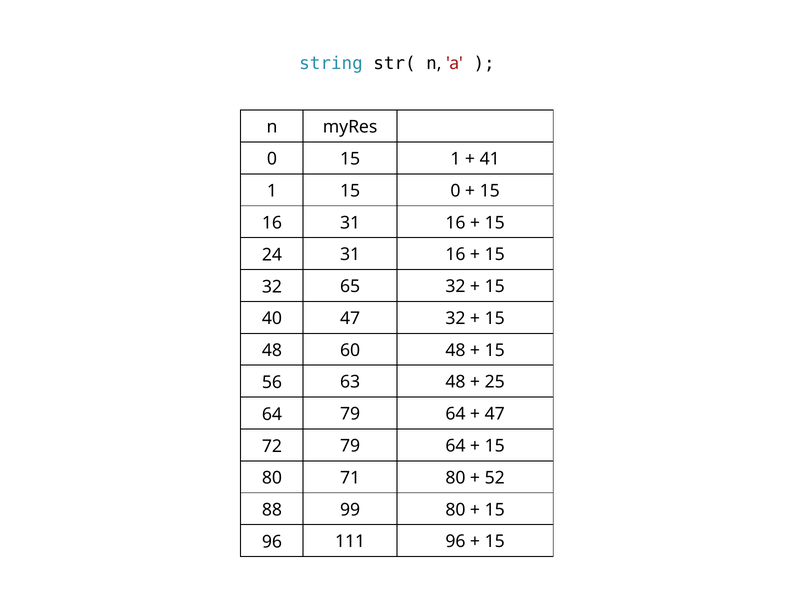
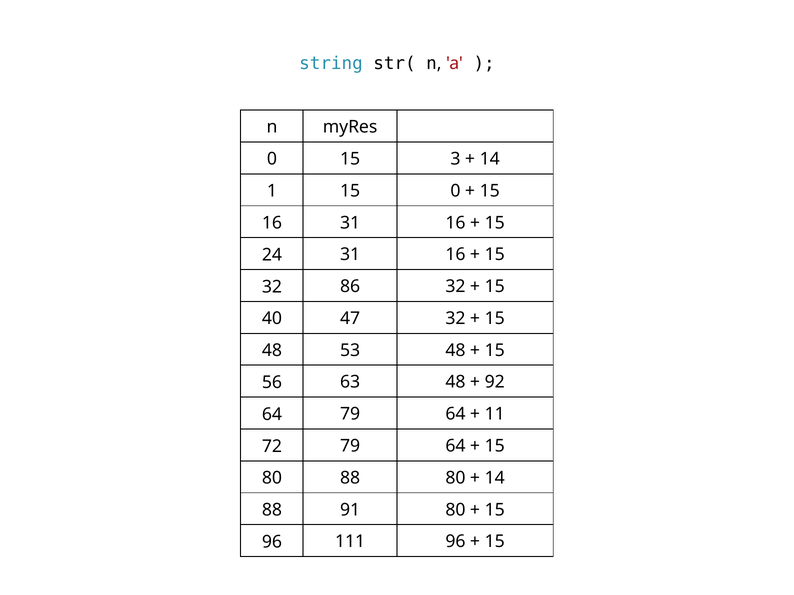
15 1: 1 -> 3 (455, 159)
41: 41 -> 14 (490, 159)
65: 65 -> 86 (350, 287)
60: 60 -> 53 (350, 351)
25: 25 -> 92 (495, 382)
47: 47 -> 11 (495, 414)
80 71: 71 -> 88 (350, 478)
52: 52 -> 14 (495, 478)
99: 99 -> 91 (350, 510)
